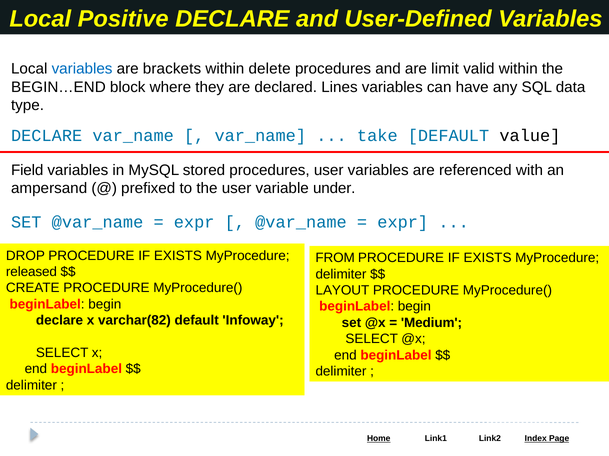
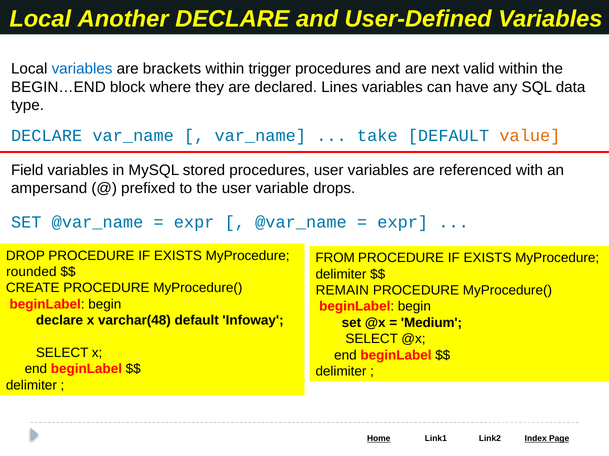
Positive: Positive -> Another (123, 19)
delete: delete -> trigger (270, 69)
limit: limit -> next (445, 69)
value colour: black -> orange (530, 136)
under: under -> drops (334, 189)
released: released -> rounded (31, 272)
LAYOUT: LAYOUT -> REMAIN (342, 291)
varchar(82: varchar(82 -> varchar(48 (134, 321)
